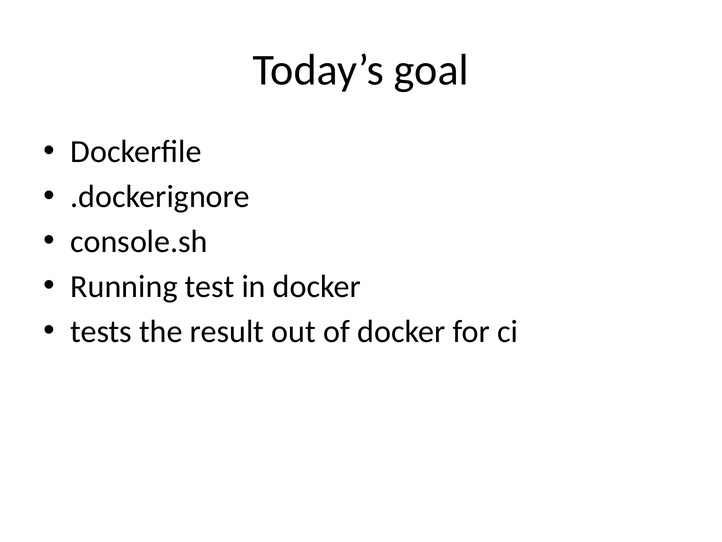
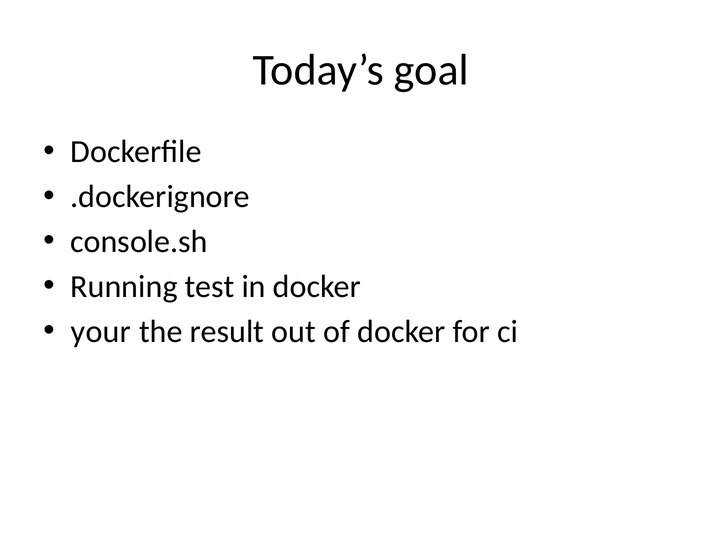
tests: tests -> your (101, 331)
